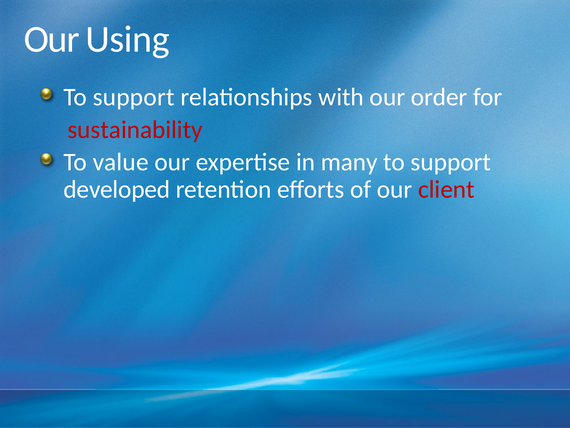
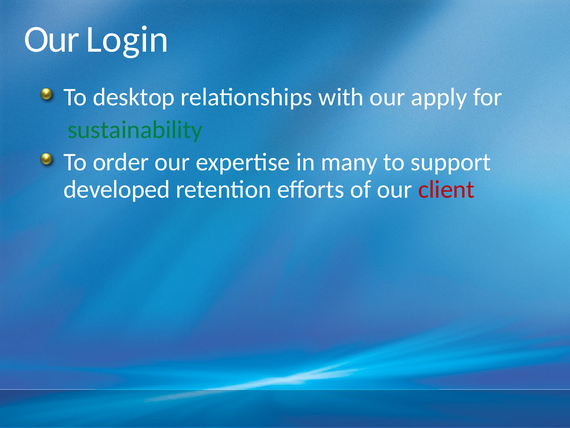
Using: Using -> Login (127, 39)
support: support -> desktop (134, 97)
order: order -> apply (439, 97)
sustainability colour: red -> green (135, 130)
value: value -> order (121, 162)
